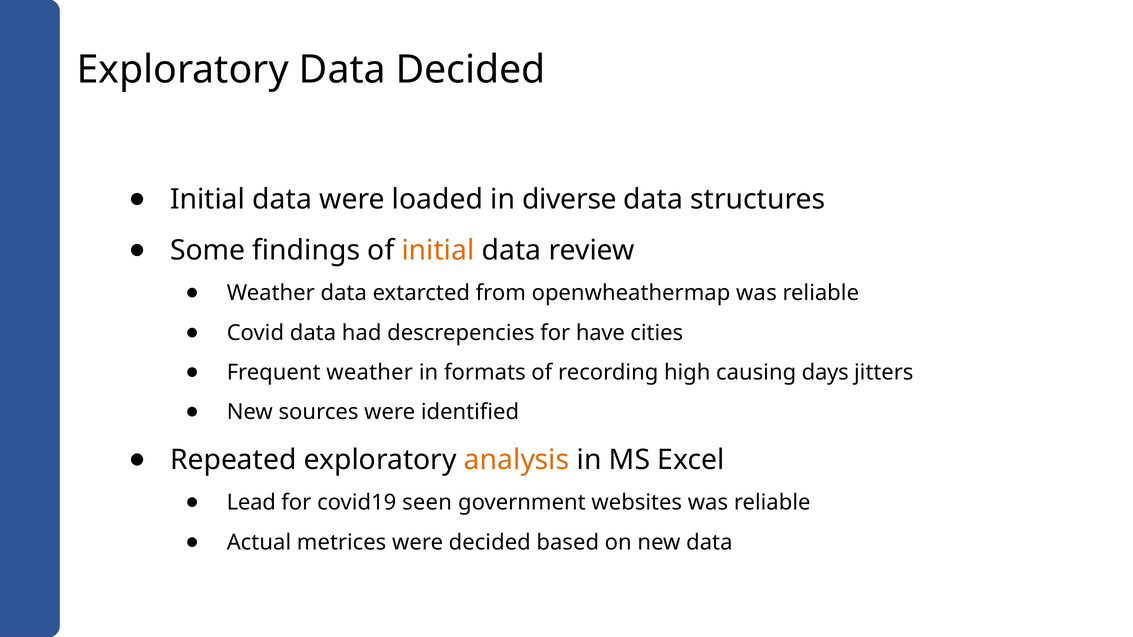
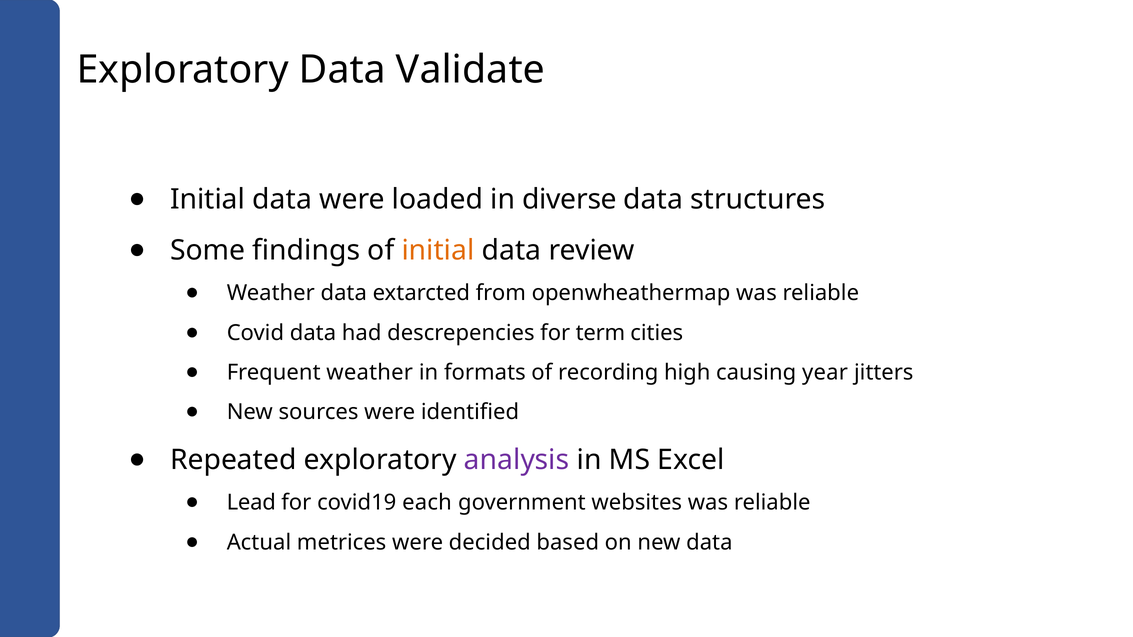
Data Decided: Decided -> Validate (471, 70)
have: have -> term (600, 333)
days: days -> year (825, 373)
analysis colour: orange -> purple (517, 460)
seen: seen -> each (427, 503)
